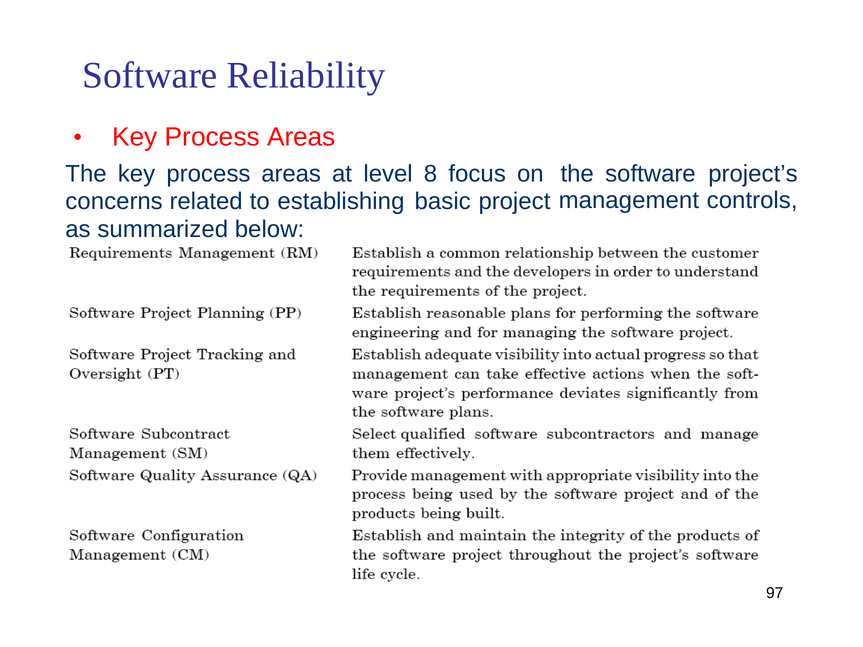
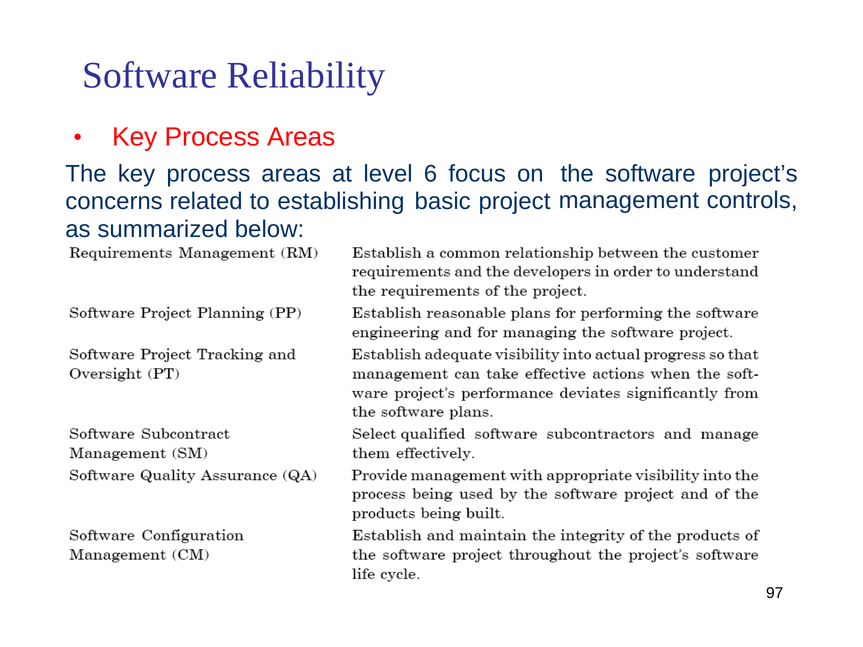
8: 8 -> 6 (431, 174)
